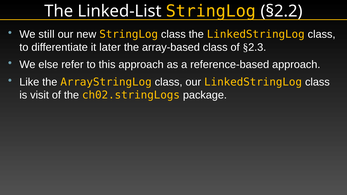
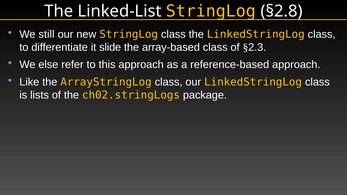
§2.2: §2.2 -> §2.8 (282, 11)
later: later -> slide (110, 47)
visit: visit -> lists (40, 95)
